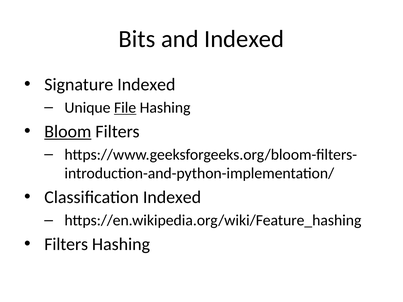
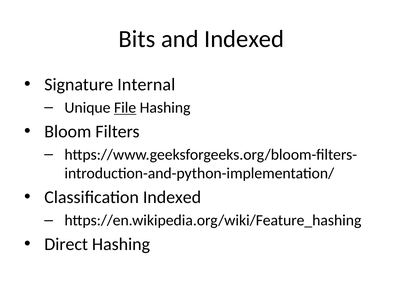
Signature Indexed: Indexed -> Internal (146, 85)
Bloom underline: present -> none (68, 132)
Filters: Filters -> Direct (66, 244)
